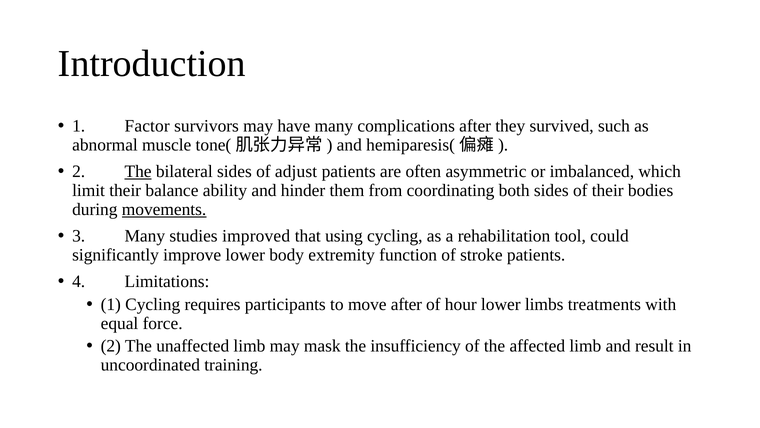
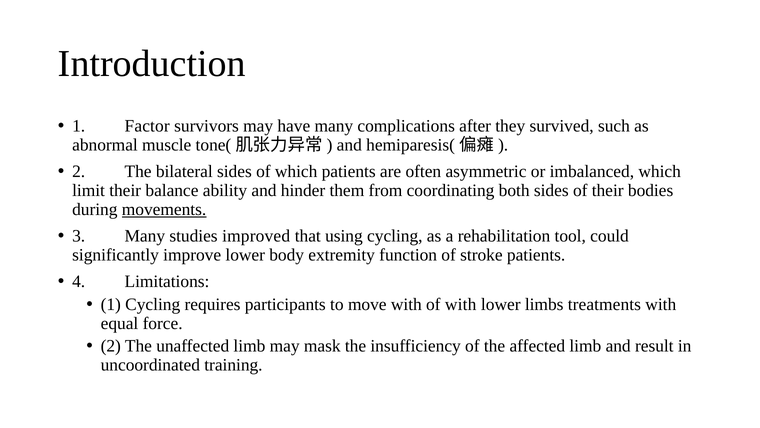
The underline: present -> none (138, 171)
of adjust: adjust -> which (296, 171)
move after: after -> with (406, 304)
of hour: hour -> with (461, 304)
